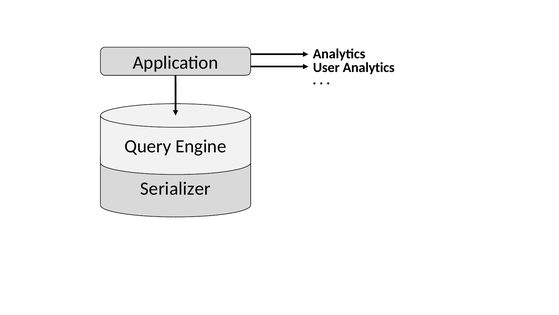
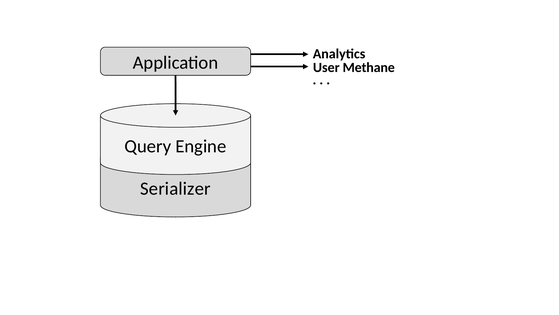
User Analytics: Analytics -> Methane (369, 68)
